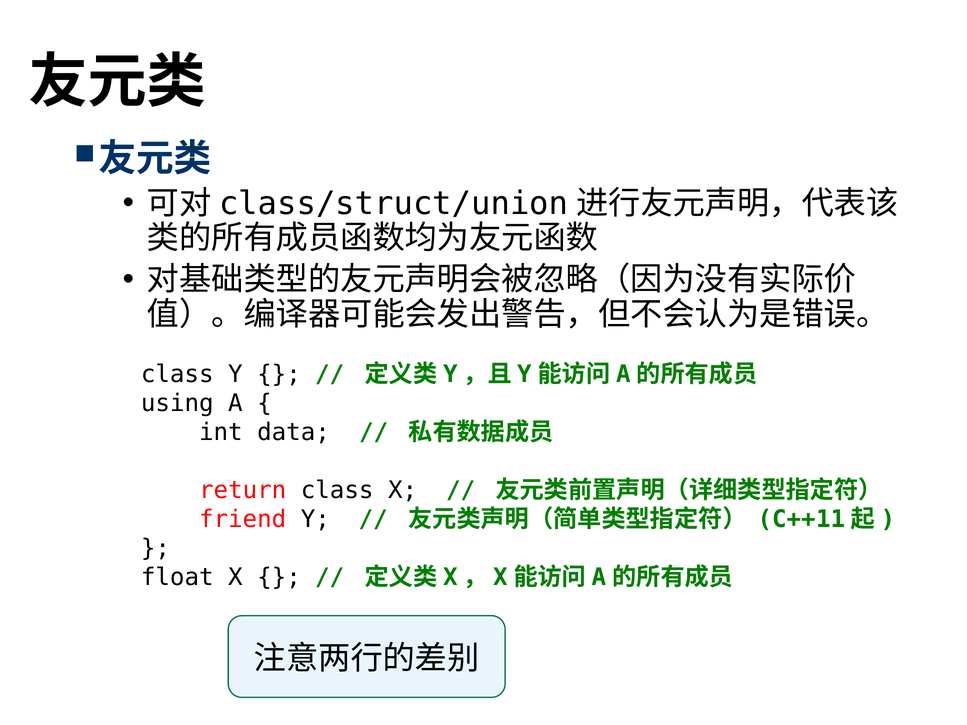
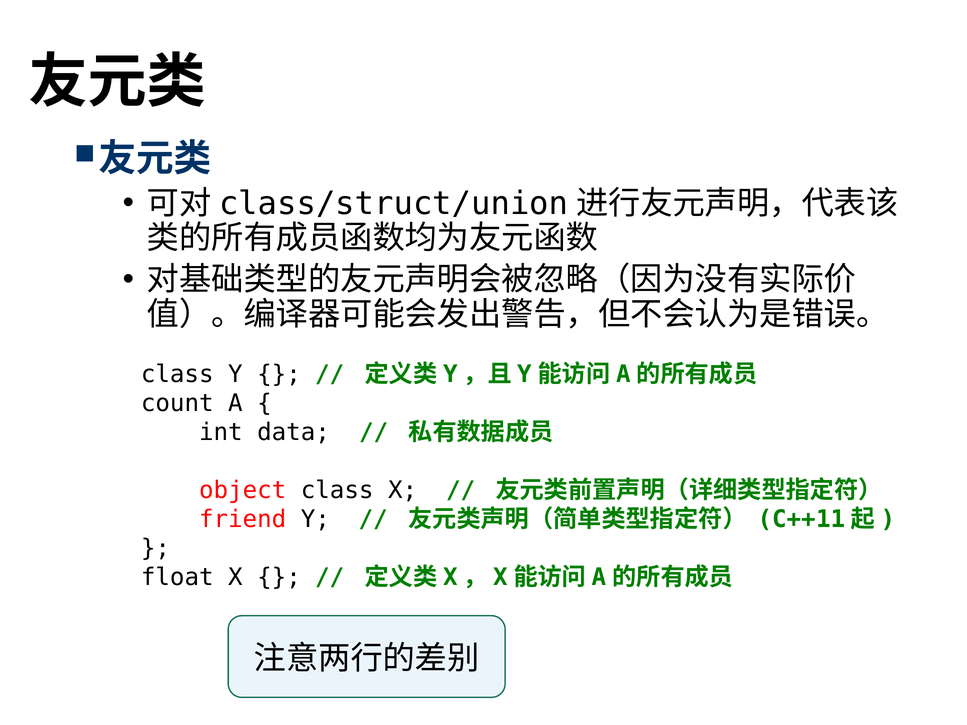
using: using -> count (177, 403)
return: return -> object (243, 490)
